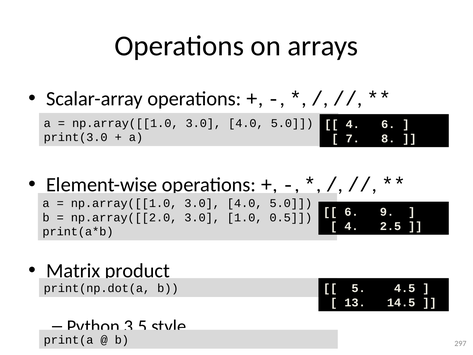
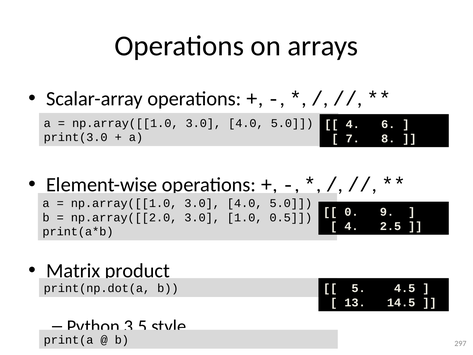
6: 6 -> 0 (351, 212)
